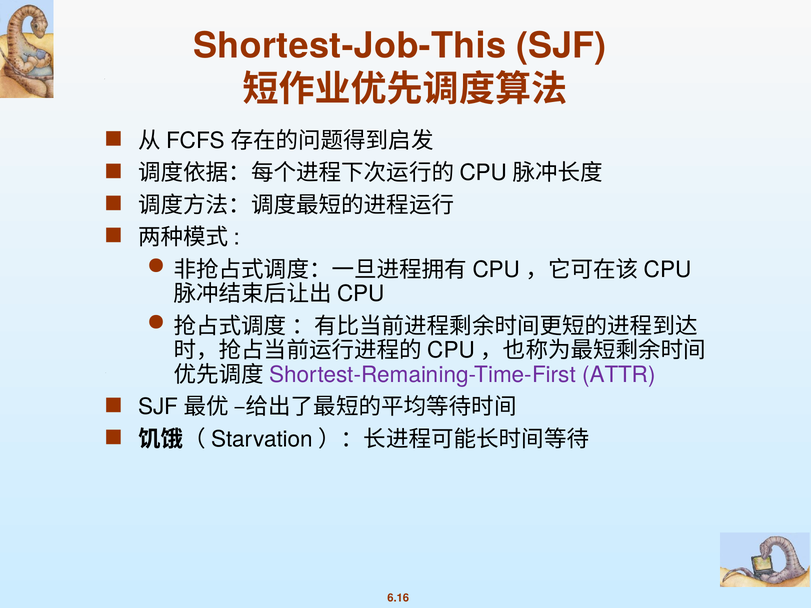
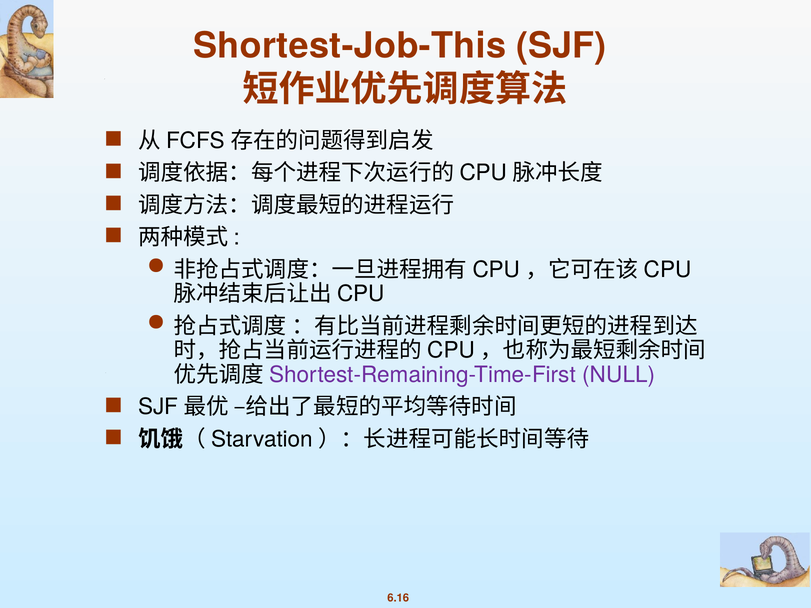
ATTR: ATTR -> NULL (619, 375)
